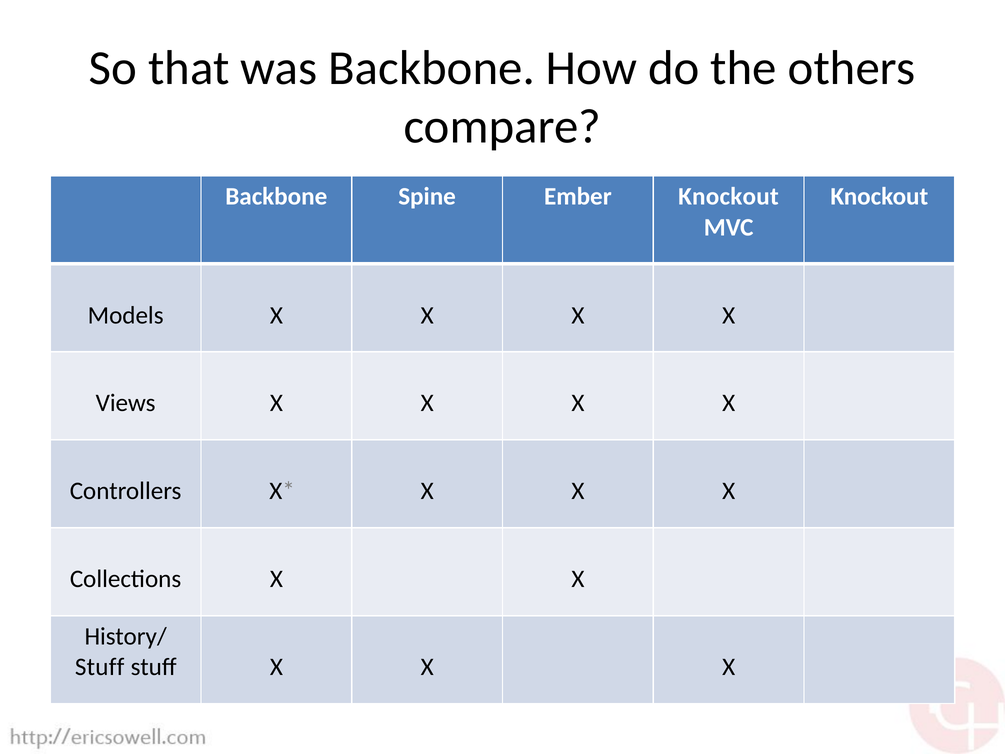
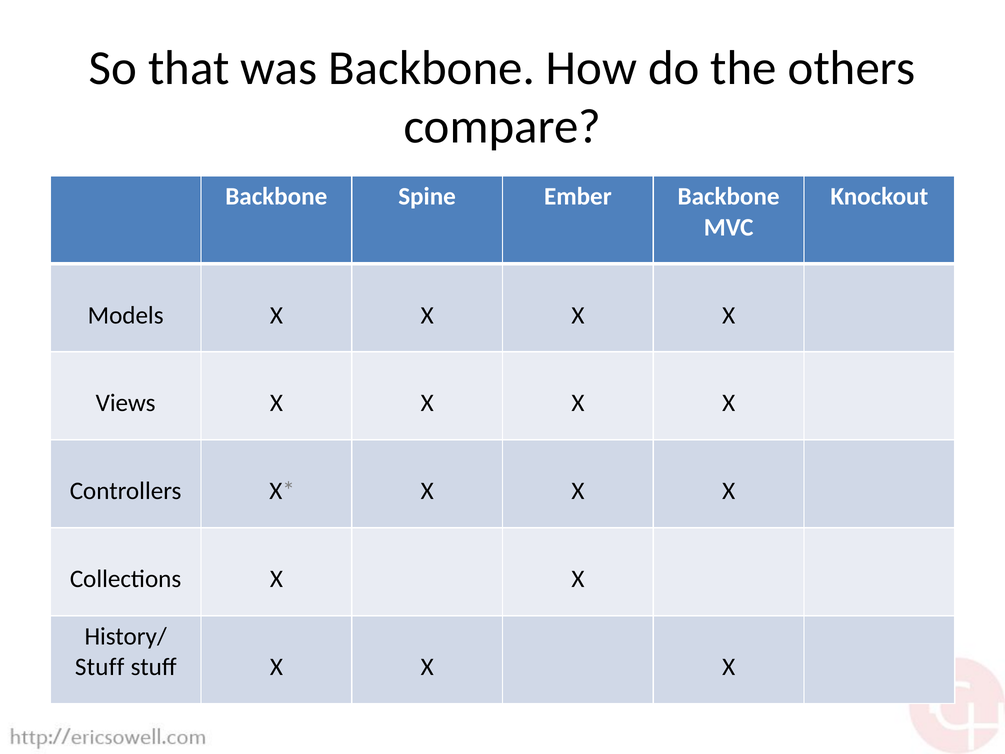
Ember Knockout: Knockout -> Backbone (729, 197)
